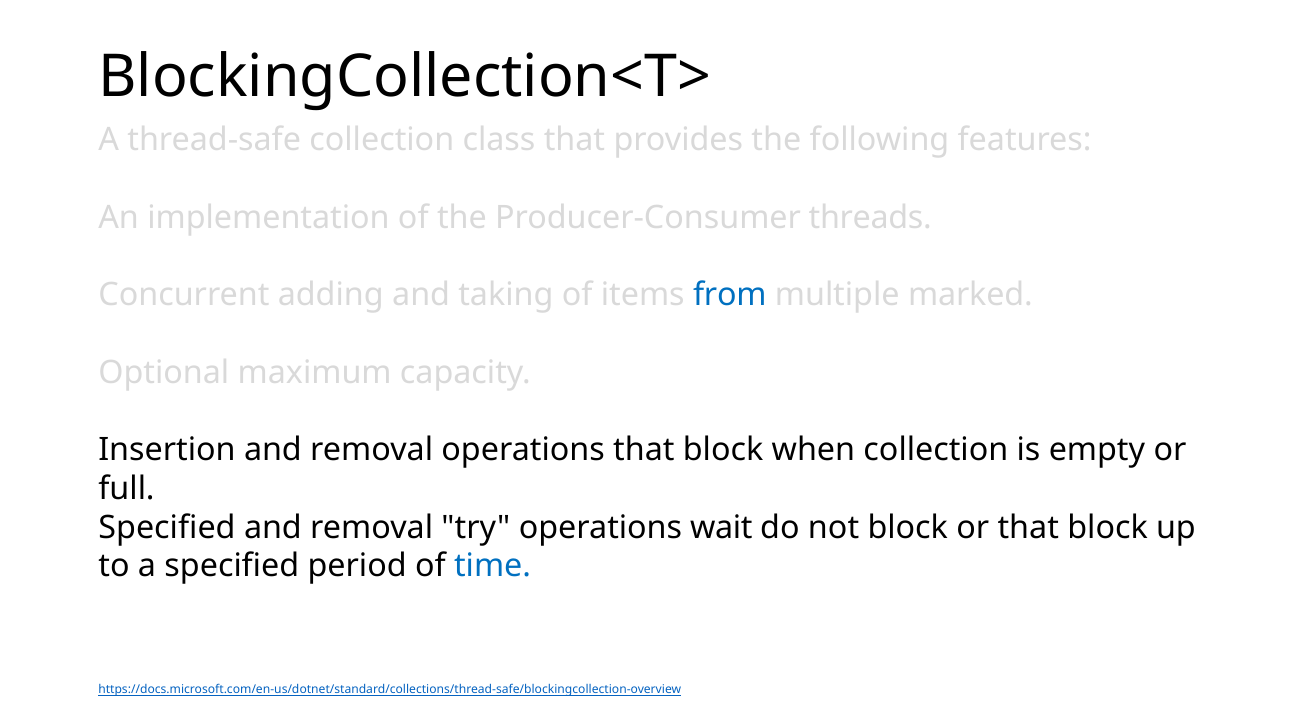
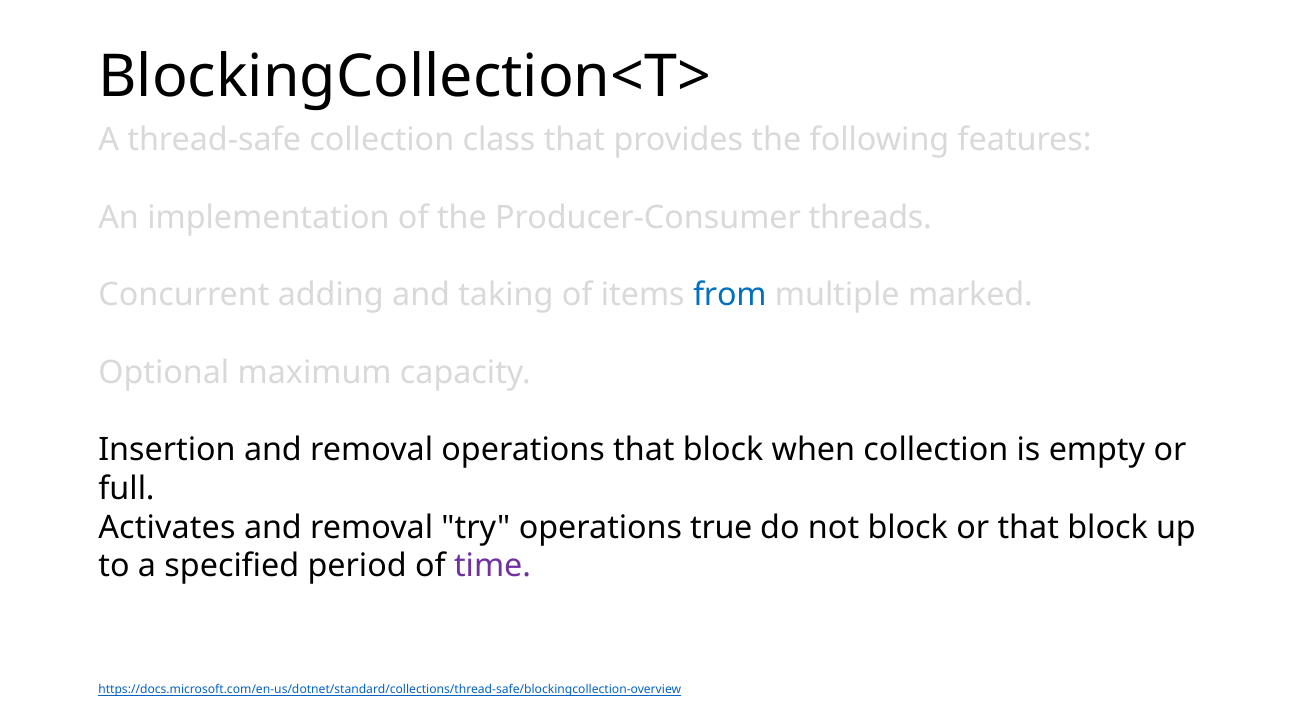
Specified: Specified -> Activates (167, 528)
wait: wait -> true (721, 528)
time colour: blue -> purple (493, 566)
